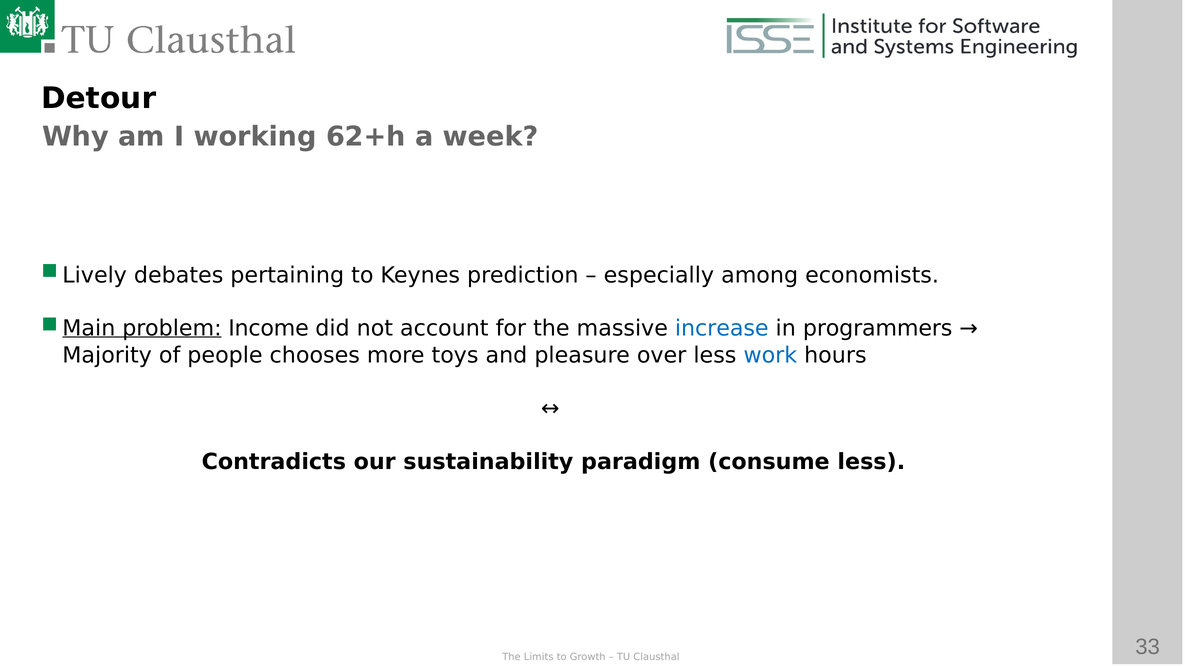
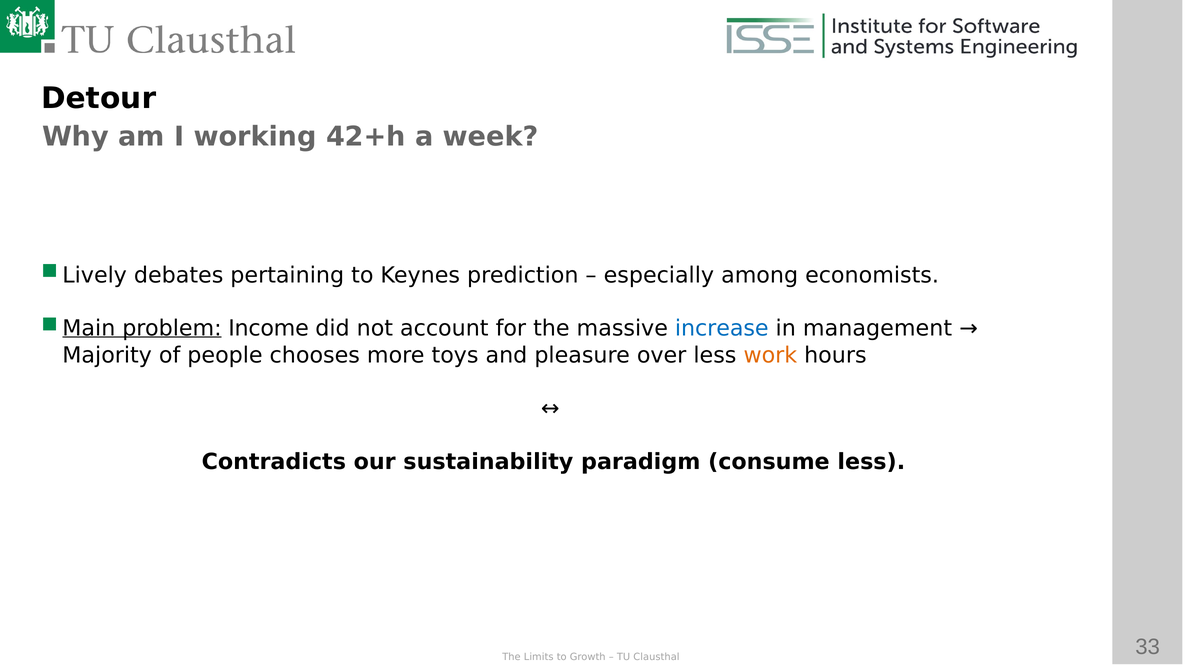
62+h: 62+h -> 42+h (366, 136)
programmers: programmers -> management (878, 328)
work colour: blue -> orange (770, 355)
